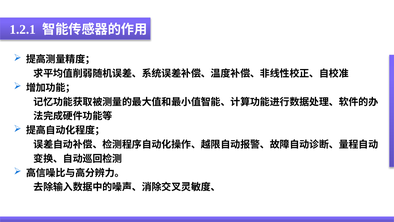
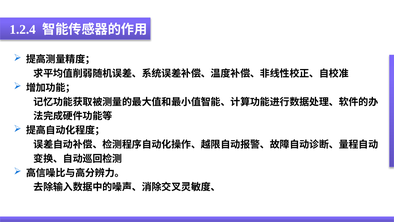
1.2.1: 1.2.1 -> 1.2.4 (23, 29)
